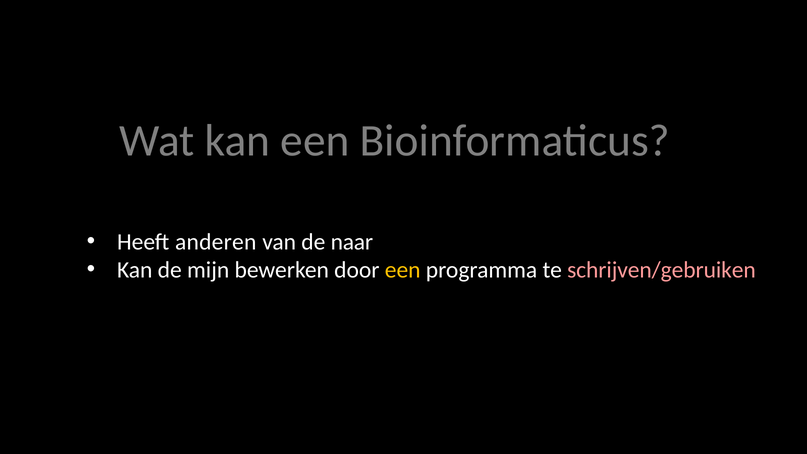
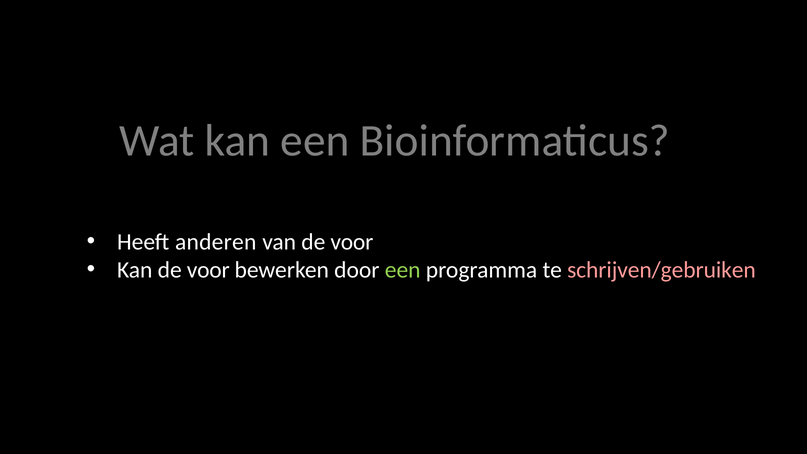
van de naar: naar -> voor (352, 242)
Kan de mijn: mijn -> voor (208, 270)
een colour: yellow -> light green (403, 270)
